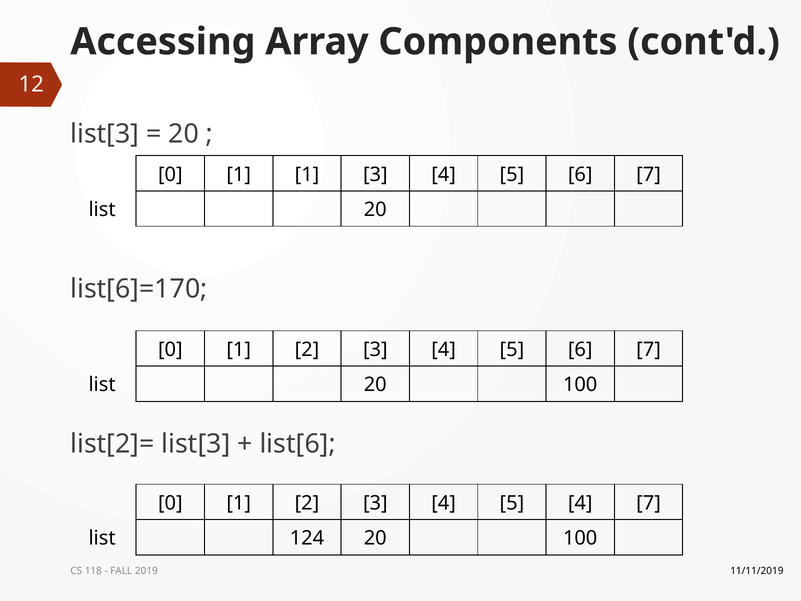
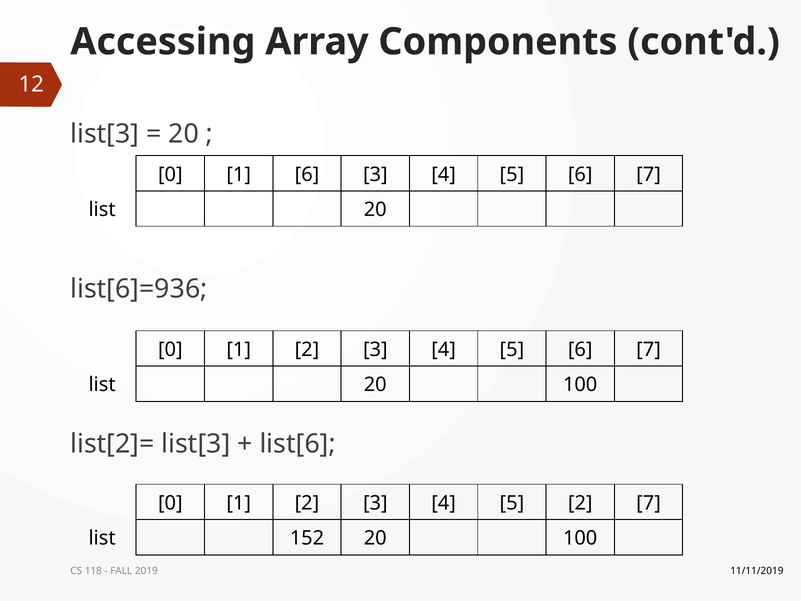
1 1: 1 -> 6 (307, 174)
list[6]=170: list[6]=170 -> list[6]=936 (139, 289)
5 4: 4 -> 2 (580, 503)
124: 124 -> 152 (307, 538)
